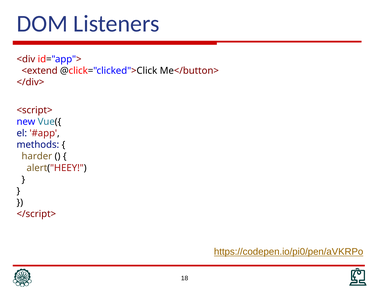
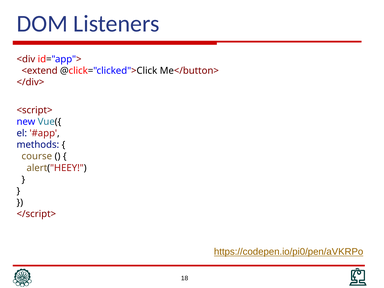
harder: harder -> course (37, 156)
